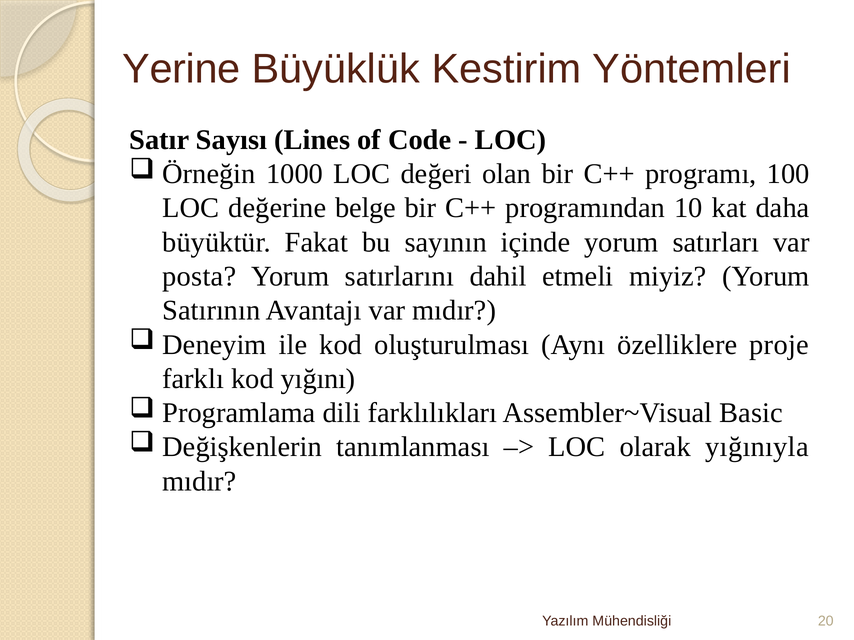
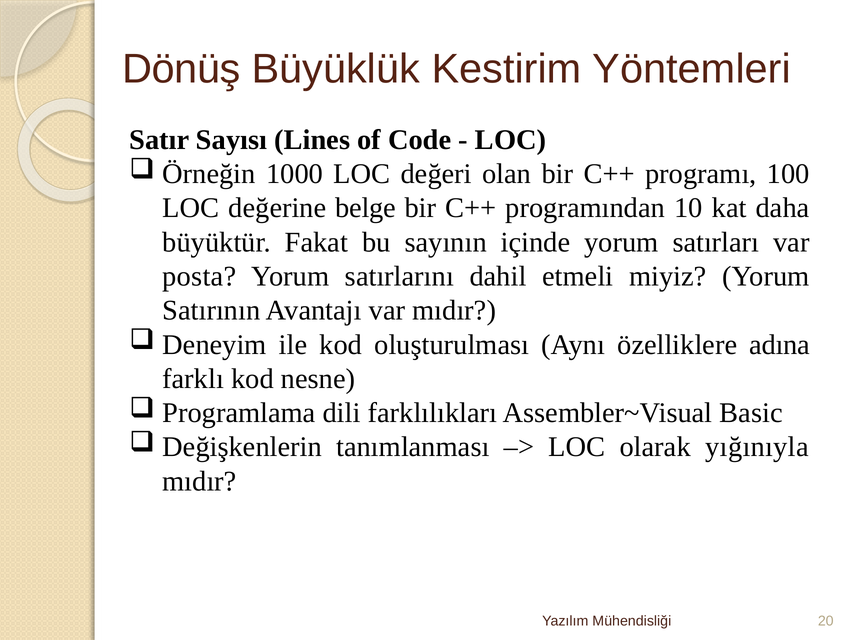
Yerine: Yerine -> Dönüş (181, 69)
proje: proje -> adına (780, 345)
yığını: yığını -> nesne (318, 379)
